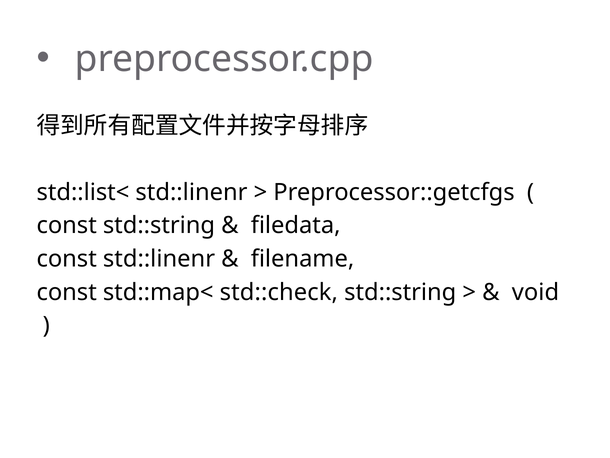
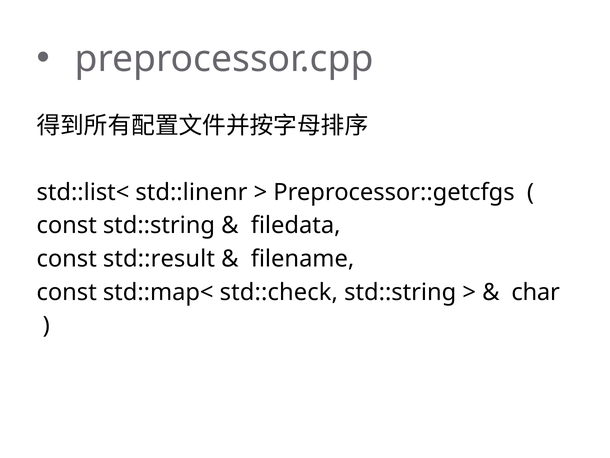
const std::linenr: std::linenr -> std::result (159, 259)
void: void -> char (536, 292)
